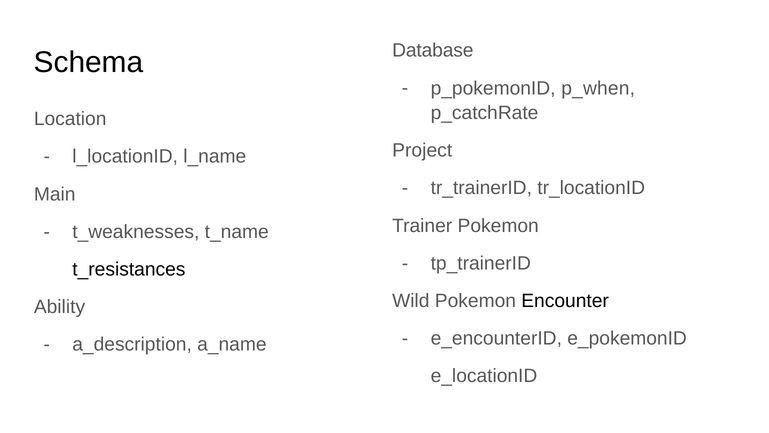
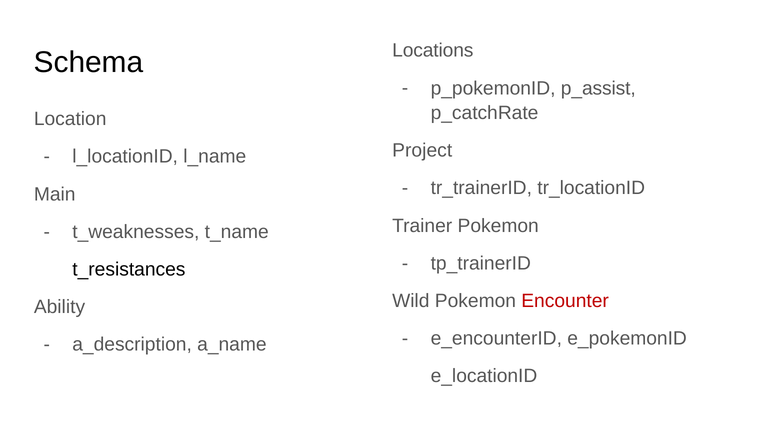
Database: Database -> Locations (433, 51)
p_when: p_when -> p_assist (598, 88)
Encounter colour: black -> red (565, 301)
